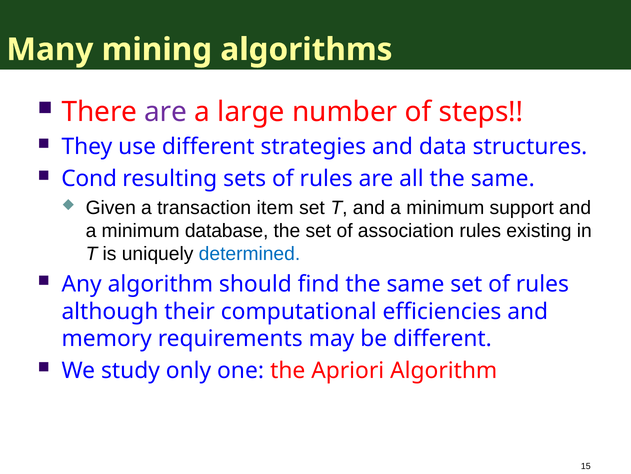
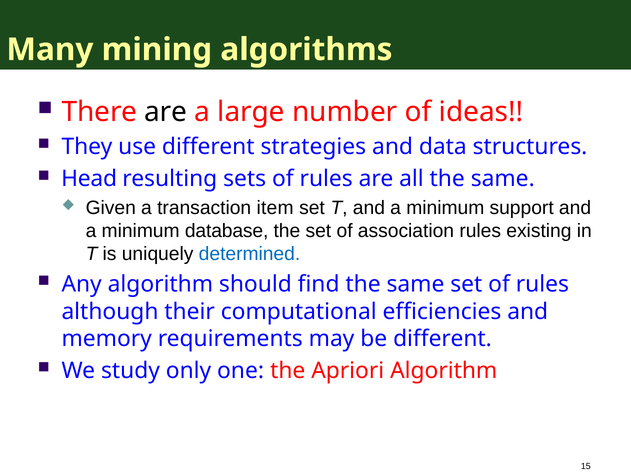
are colour: purple -> black (166, 112)
steps: steps -> ideas (481, 112)
Cond: Cond -> Head (89, 179)
